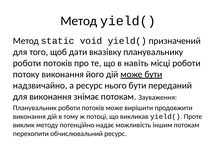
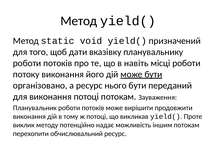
надзвичайно: надзвичайно -> організовано (40, 85)
виконання знімає: знімає -> потоці (86, 97)
